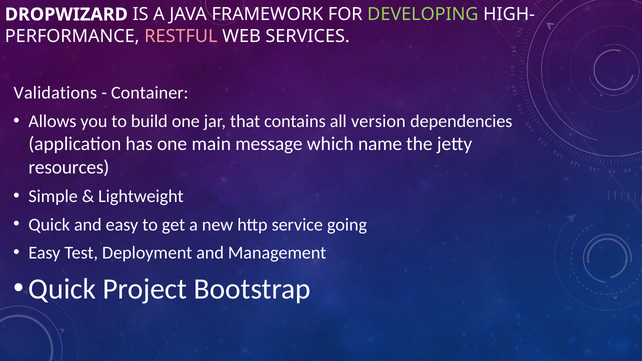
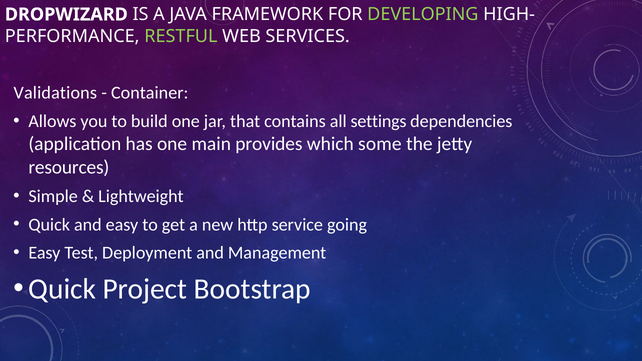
RESTFUL colour: pink -> light green (181, 36)
version: version -> settings (379, 121)
message: message -> provides (269, 144)
name: name -> some (380, 144)
